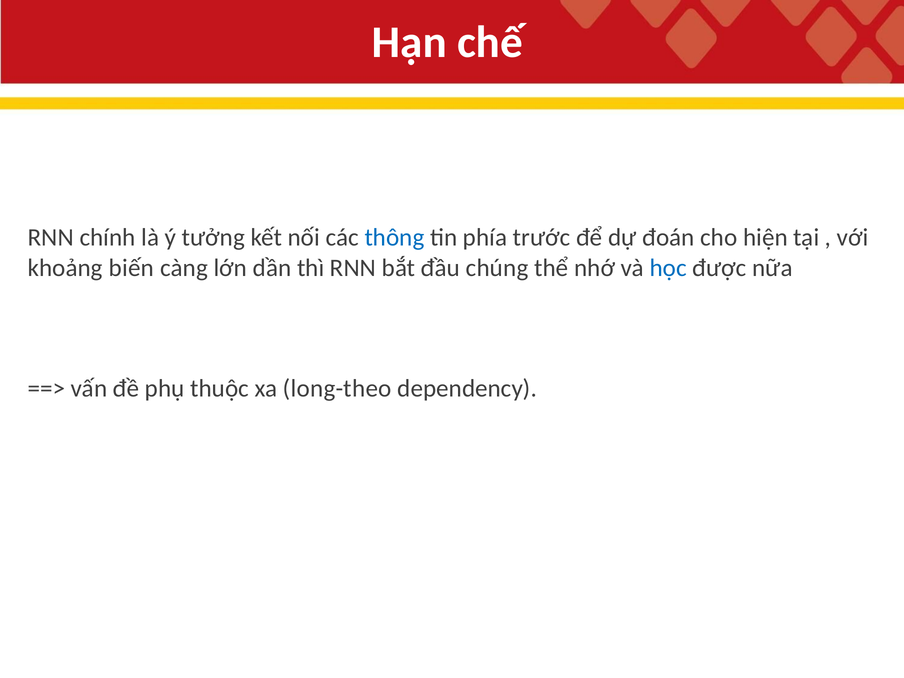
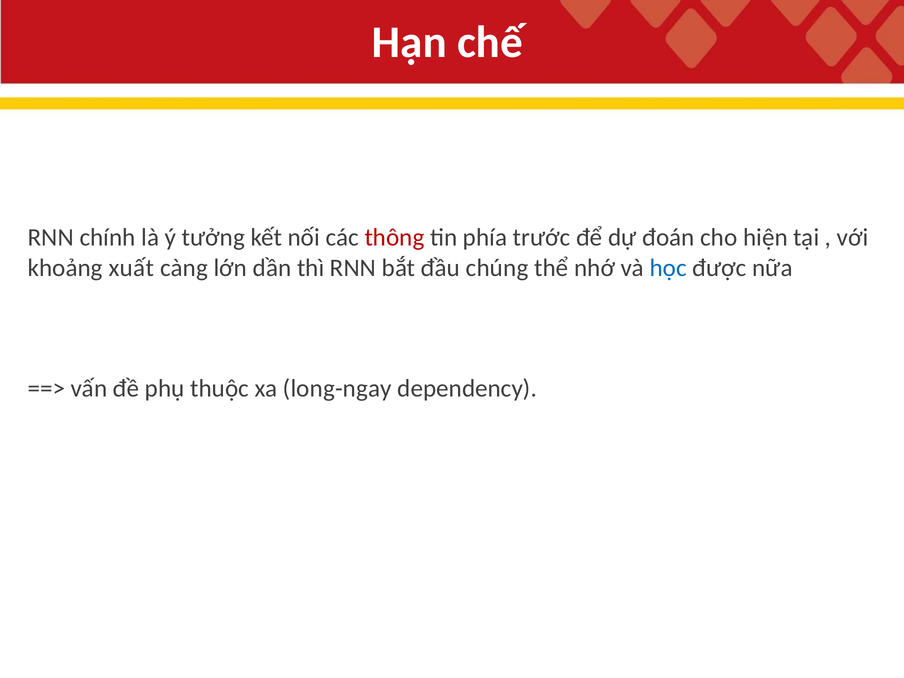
thông colour: blue -> red (394, 238)
biến: biến -> xuất (131, 268)
long-theo: long-theo -> long-ngay (337, 388)
